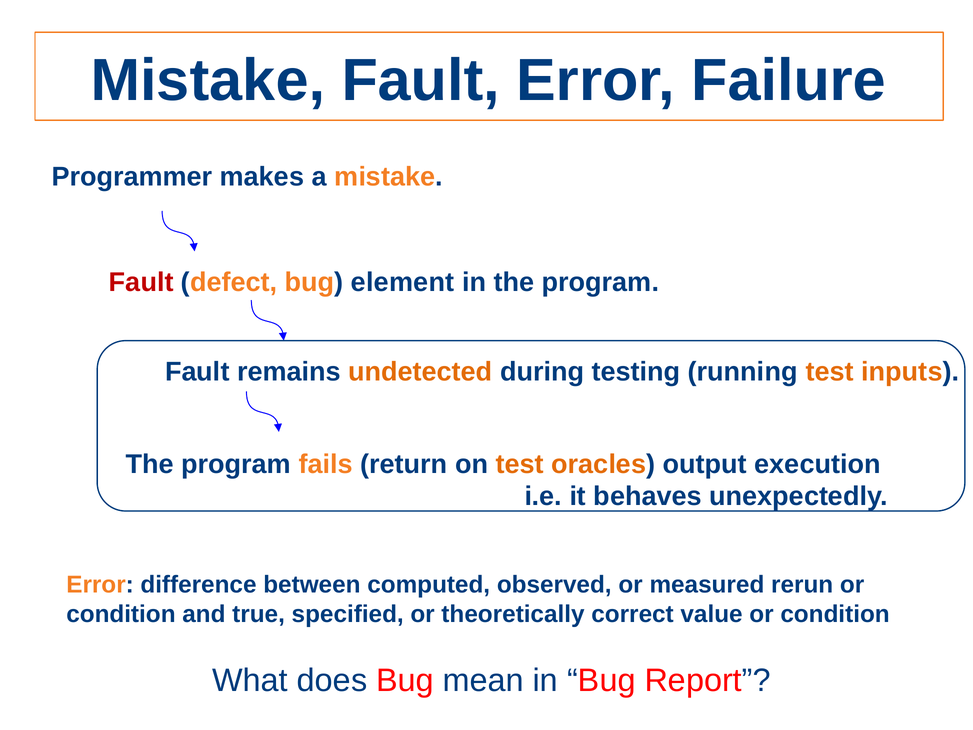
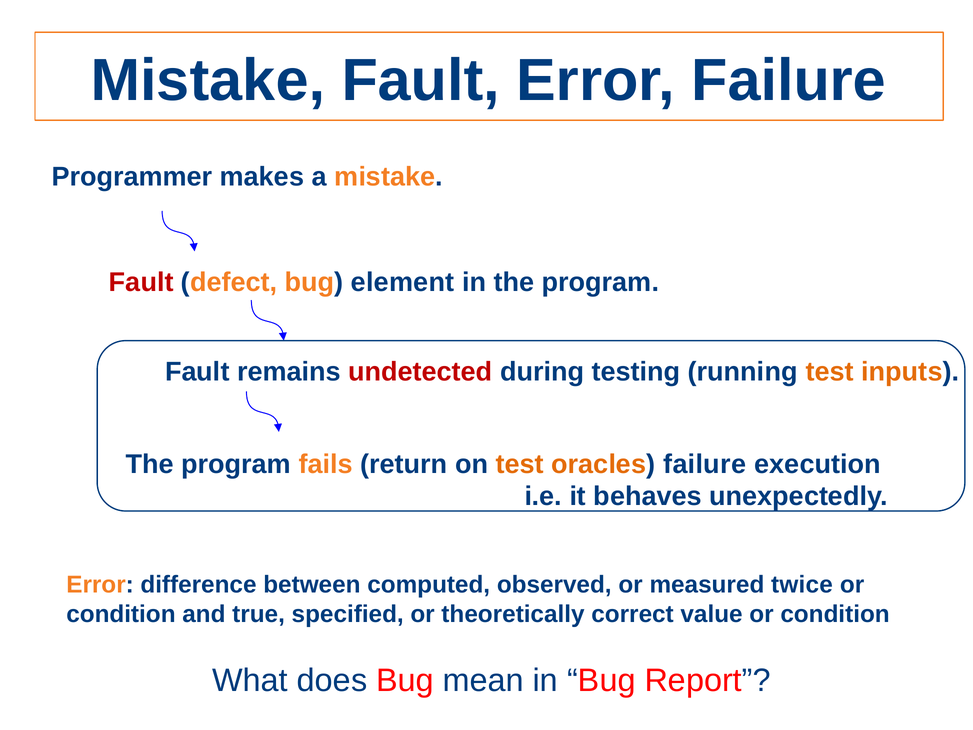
undetected colour: orange -> red (420, 372)
oracles output: output -> failure (705, 464)
rerun: rerun -> twice (802, 585)
